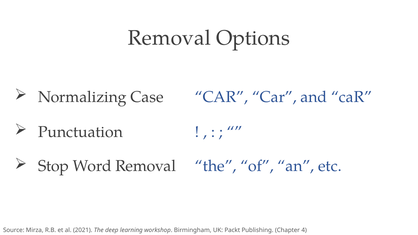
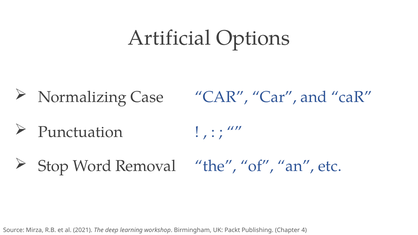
Removal: Removal -> Artificial (169, 38)
